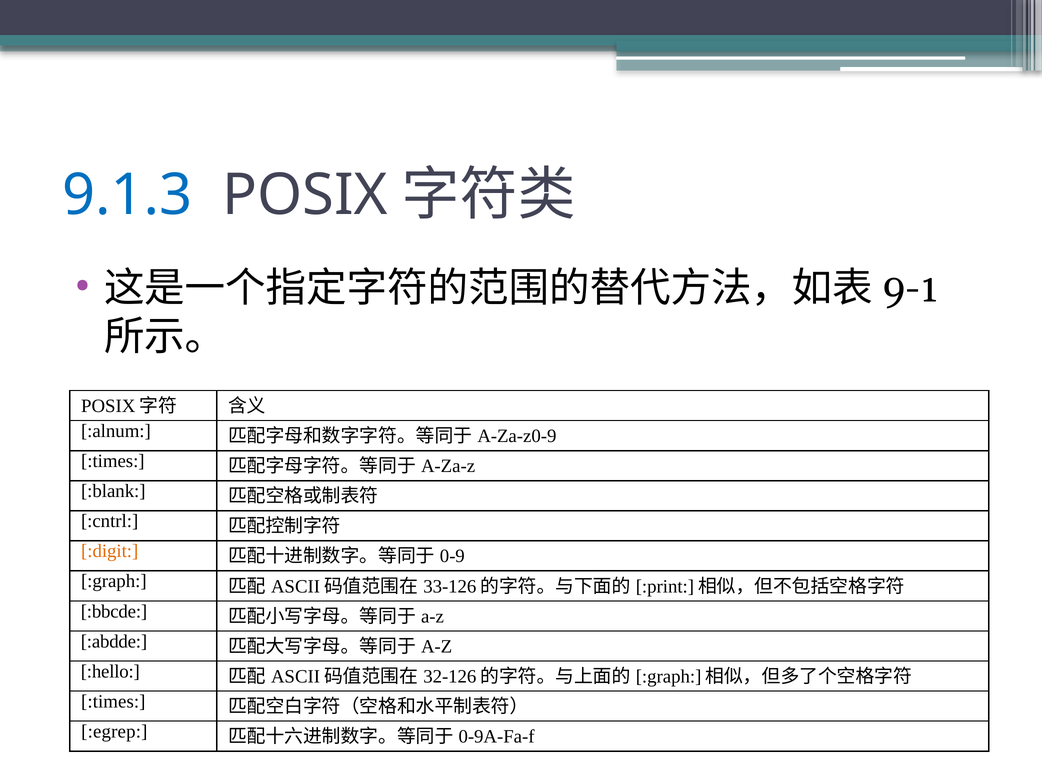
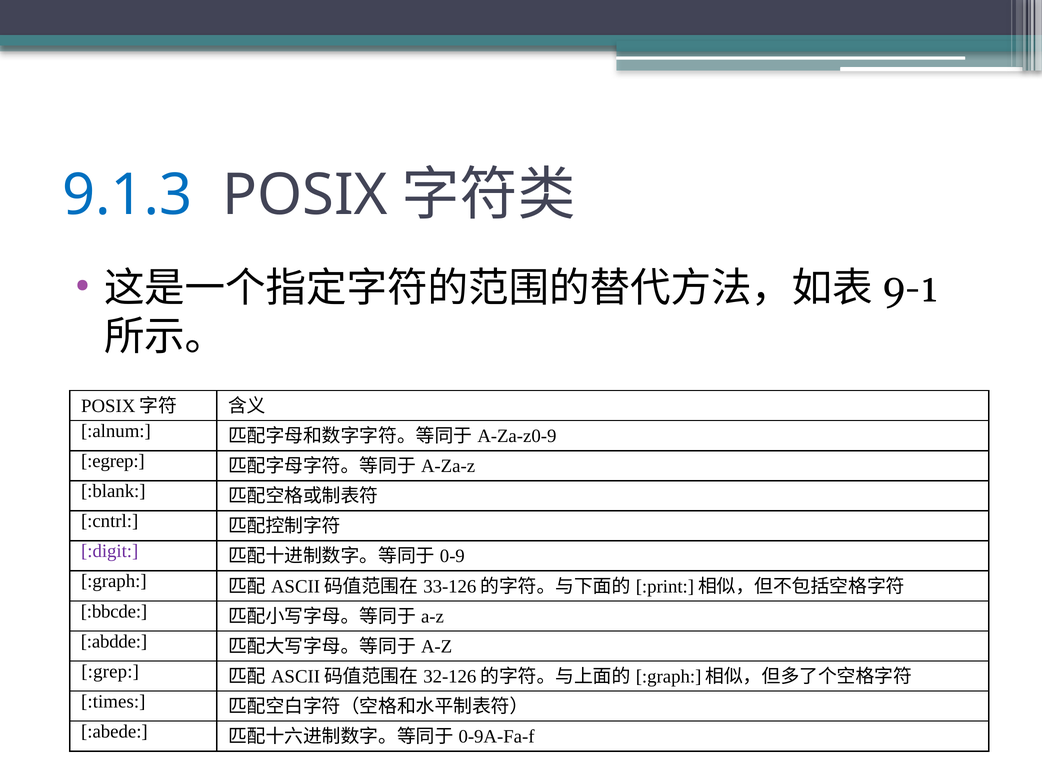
:times: :times -> :egrep (113, 461)
:digit colour: orange -> purple (110, 552)
:hello: :hello -> :grep (110, 672)
:egrep: :egrep -> :abede (114, 732)
